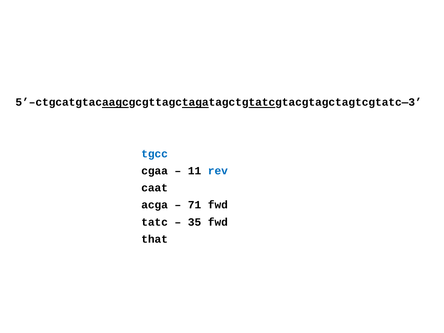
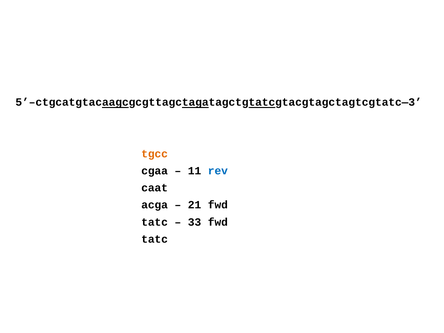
tgcc colour: blue -> orange (155, 154)
71: 71 -> 21 (195, 205)
35: 35 -> 33 (195, 222)
that: that -> tatc (155, 239)
